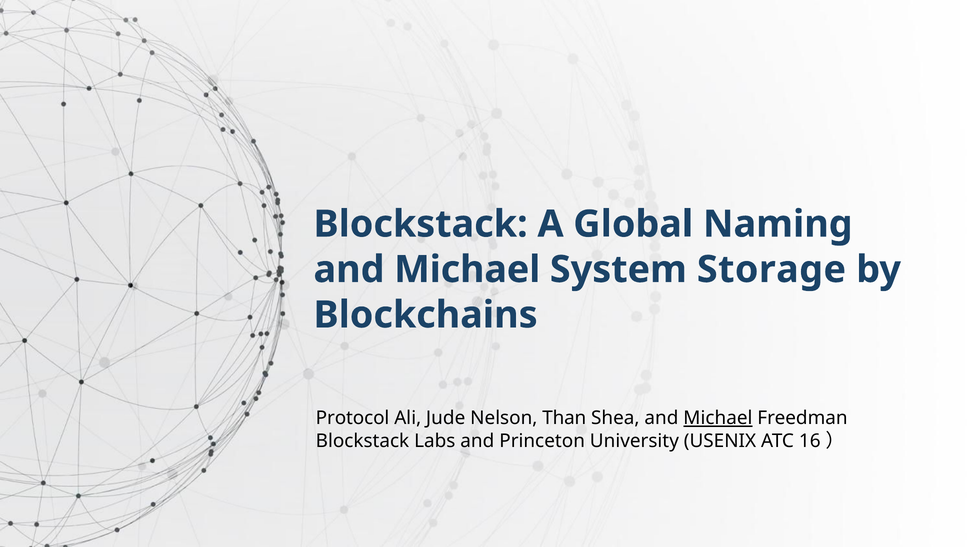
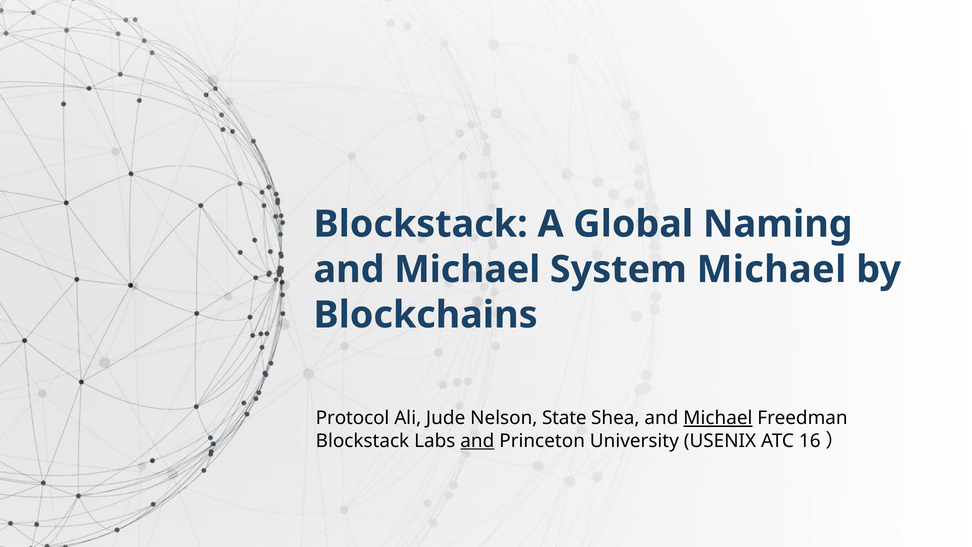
System Storage: Storage -> Michael (771, 269)
Than: Than -> State (564, 418)
and underline: none -> present (477, 441)
